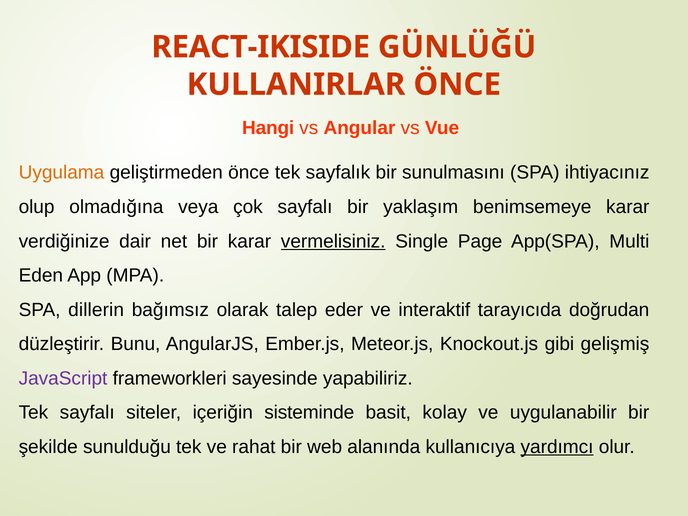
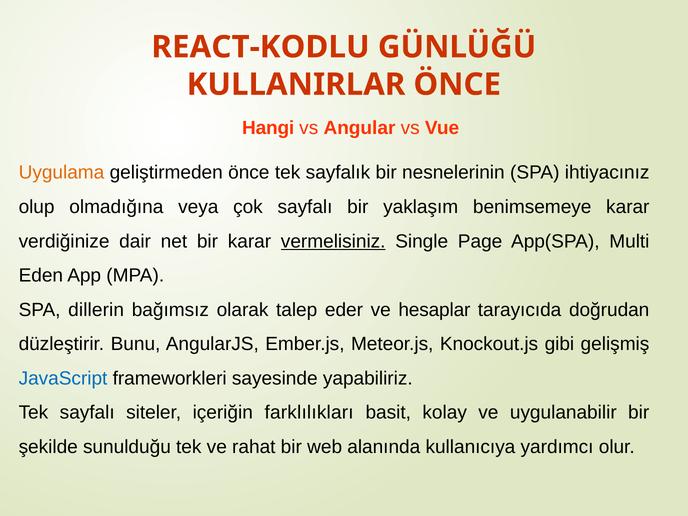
REACT-IKISIDE: REACT-IKISIDE -> REACT-KODLU (261, 47)
sunulmasını: sunulmasını -> nesnelerinin (453, 173)
interaktif: interaktif -> hesaplar (434, 310)
JavaScript colour: purple -> blue (63, 379)
sisteminde: sisteminde -> farklılıkları (309, 413)
yardımcı underline: present -> none (557, 447)
